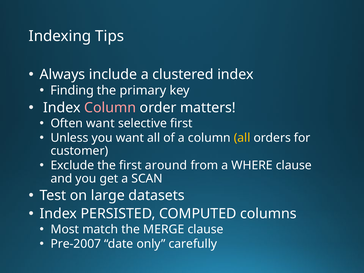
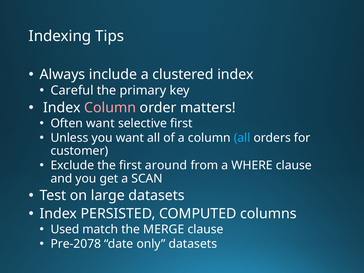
Finding: Finding -> Careful (72, 90)
all colour: yellow -> light blue (242, 138)
Most: Most -> Used (65, 229)
Pre-2007: Pre-2007 -> Pre-2078 (76, 244)
only carefully: carefully -> datasets (193, 244)
